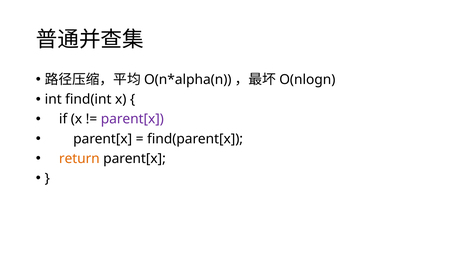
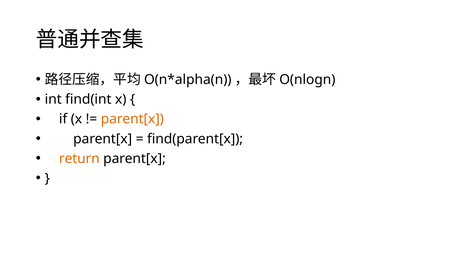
parent[x colour: purple -> orange (132, 119)
